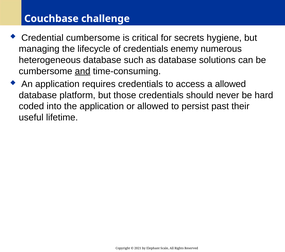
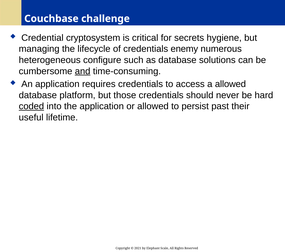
Credential cumbersome: cumbersome -> cryptosystem (93, 38)
heterogeneous database: database -> configure (102, 60)
coded underline: none -> present (31, 106)
